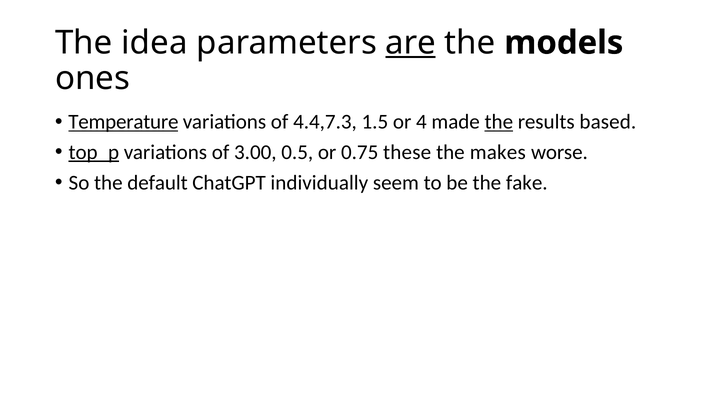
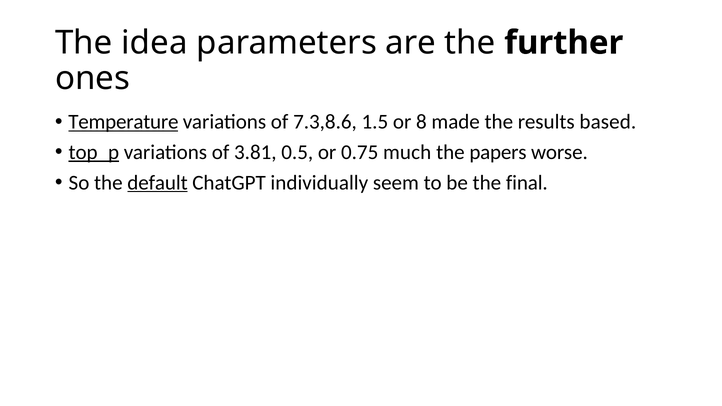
are underline: present -> none (411, 43)
models: models -> further (564, 43)
4.4,7.3: 4.4,7.3 -> 7.3,8.6 (325, 122)
4: 4 -> 8 (421, 122)
the underline: present -> none (499, 122)
3.00: 3.00 -> 3.81 (255, 152)
these: these -> much (407, 152)
makes: makes -> papers (498, 152)
default underline: none -> present (157, 183)
fake: fake -> final (527, 183)
